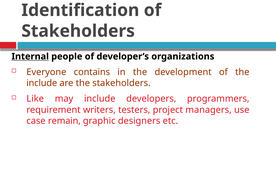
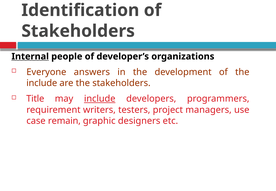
contains: contains -> answers (92, 72)
Like: Like -> Title (35, 99)
include underline: none -> present (100, 99)
